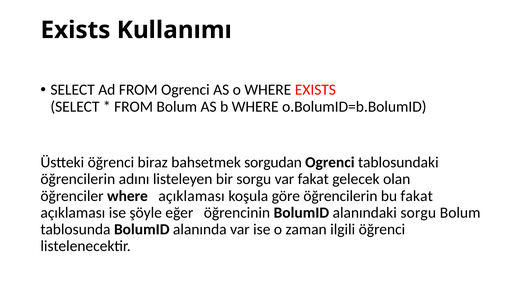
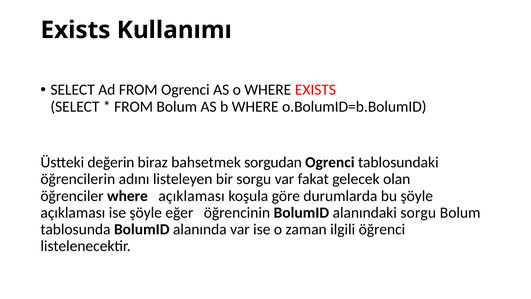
Üstteki öğrenci: öğrenci -> değerin (111, 162)
göre öğrencilerin: öğrencilerin -> durumlarda (340, 196)
bu fakat: fakat -> şöyle (417, 196)
